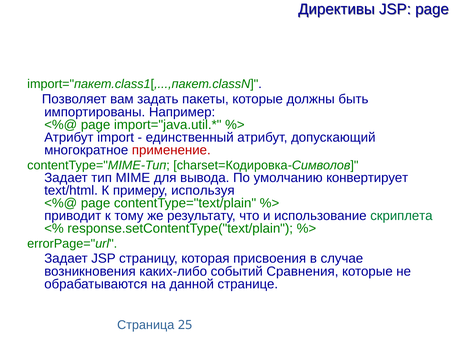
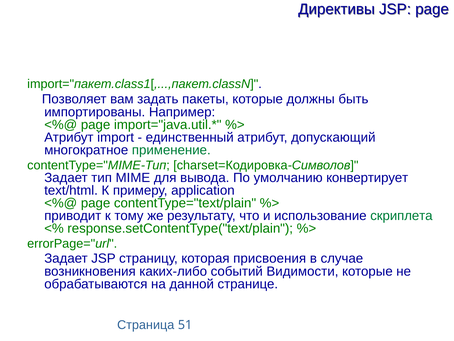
применение colour: red -> green (171, 150)
используя: используя -> application (203, 190)
Сравнения: Сравнения -> Видимости (302, 271)
25: 25 -> 51 (185, 325)
